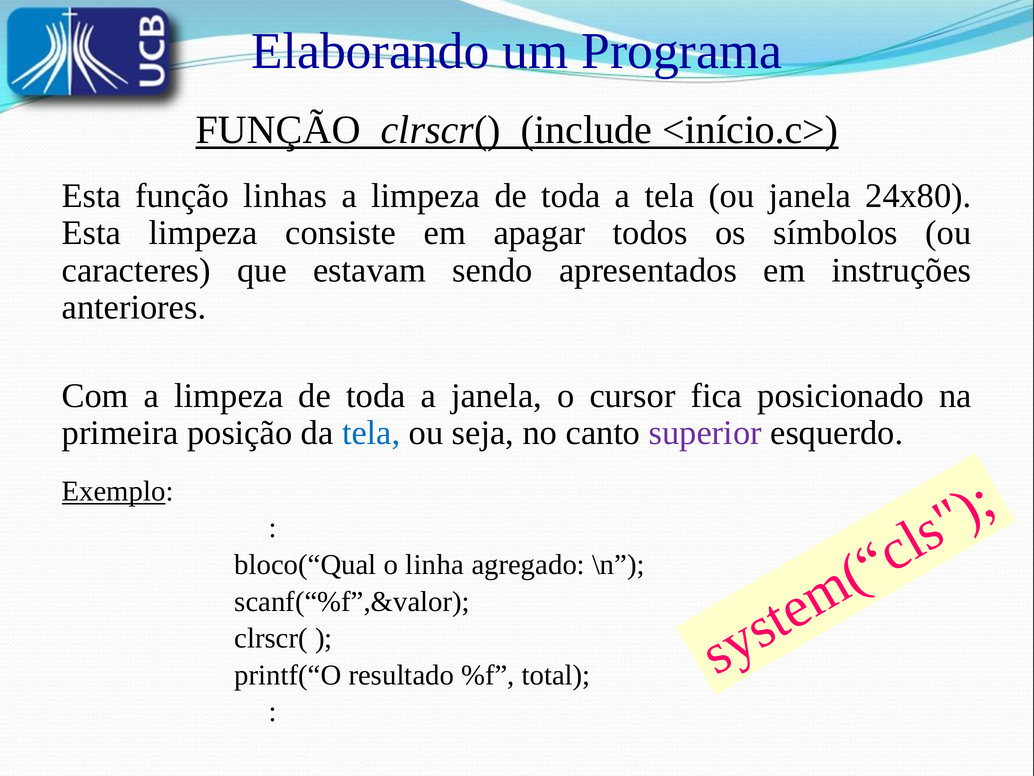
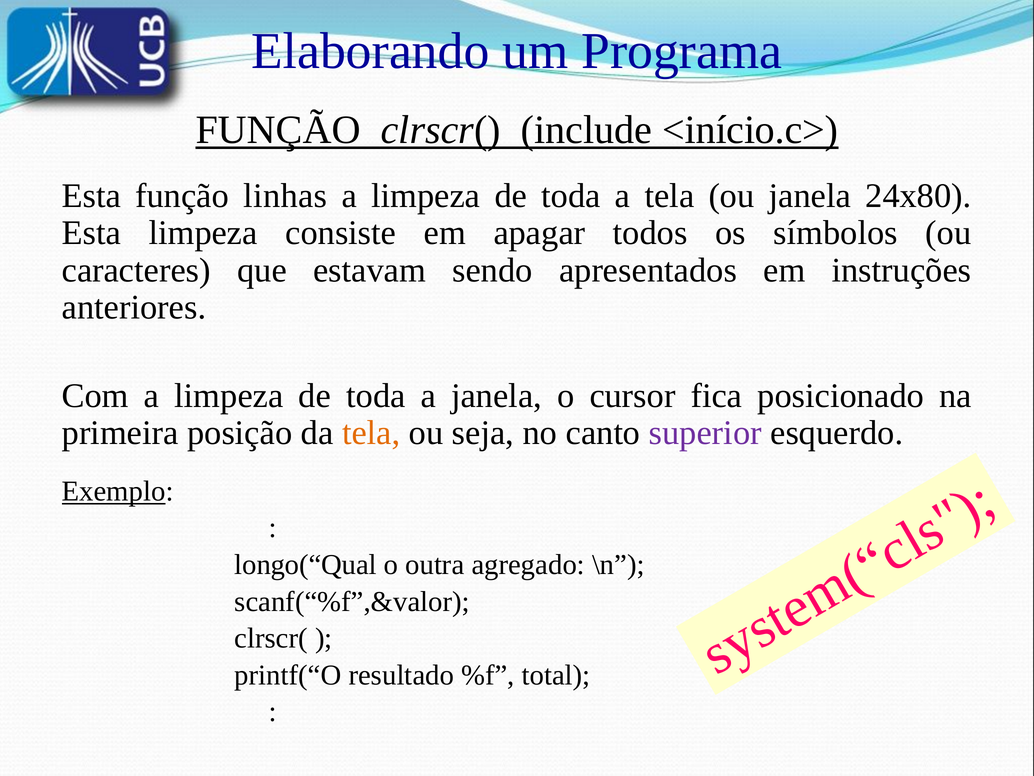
tela colour: blue -> orange (371, 433)
bloco(“Qual: bloco(“Qual -> longo(“Qual (306, 564)
linha: linha -> outra (435, 564)
